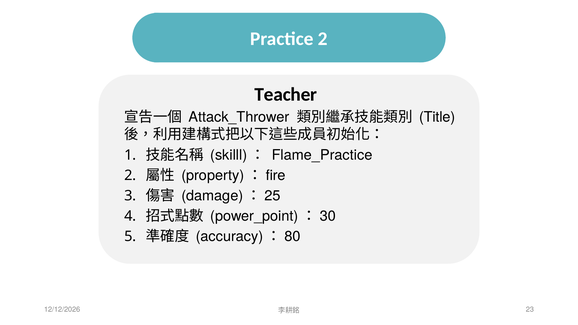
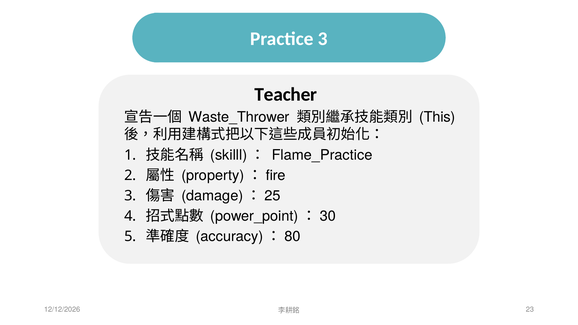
Practice 2: 2 -> 3 (323, 39)
Attack_Thrower: Attack_Thrower -> Waste_Thrower (239, 117)
Title: Title -> This (437, 117)
